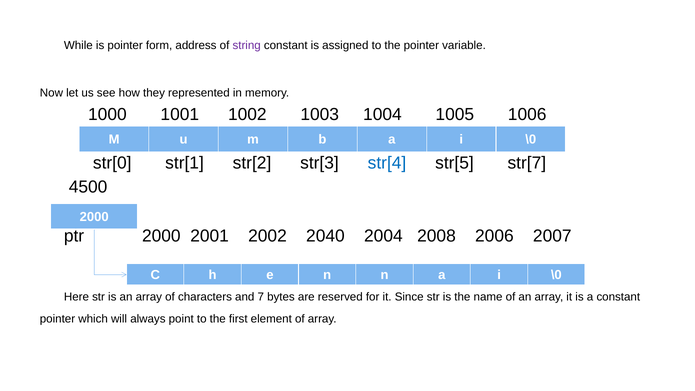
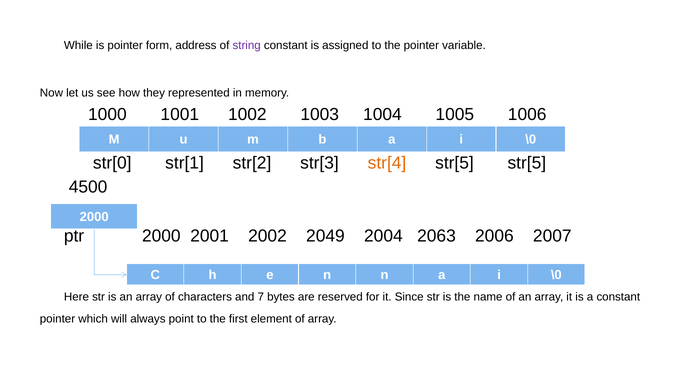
str[4 colour: blue -> orange (387, 163)
str[5 str[7: str[7 -> str[5 (527, 163)
2040: 2040 -> 2049 (325, 236)
2008: 2008 -> 2063 (436, 236)
